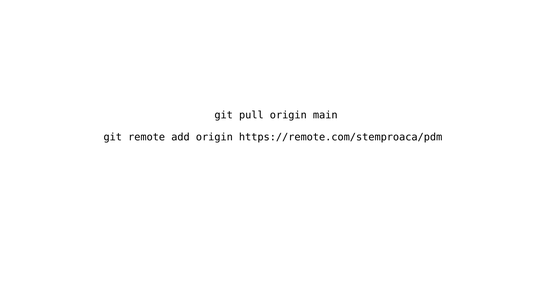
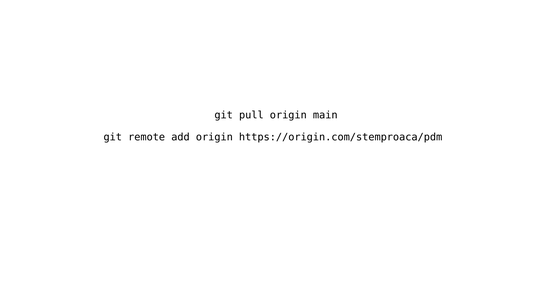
https://remote.com/stemproaca/pdm: https://remote.com/stemproaca/pdm -> https://origin.com/stemproaca/pdm (341, 137)
